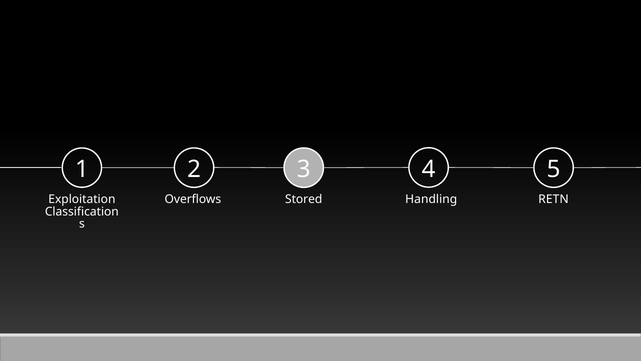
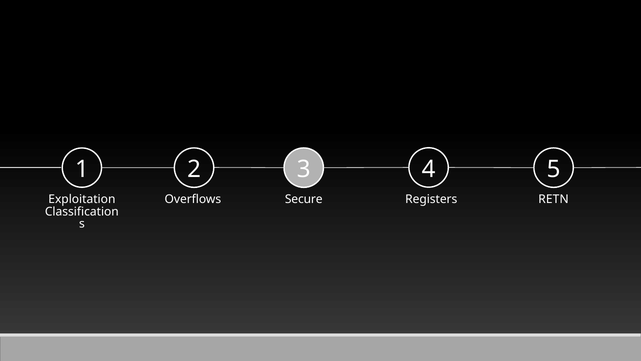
Stored: Stored -> Secure (304, 199)
Handling: Handling -> Registers (431, 199)
